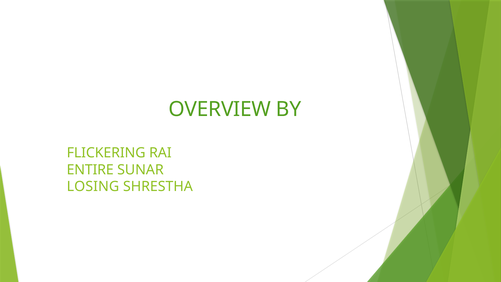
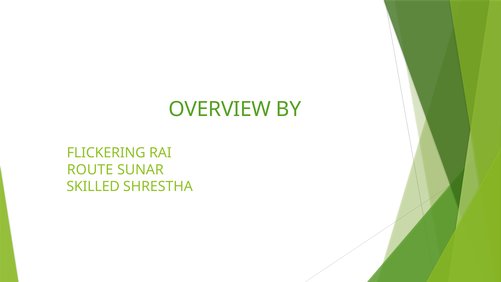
ENTIRE: ENTIRE -> ROUTE (90, 170)
LOSING: LOSING -> SKILLED (93, 187)
